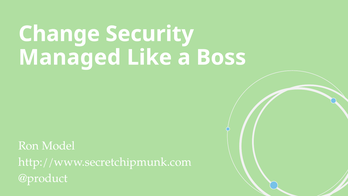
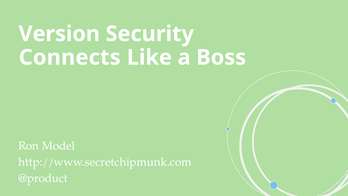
Change: Change -> Version (59, 34)
Managed: Managed -> Connects (70, 57)
